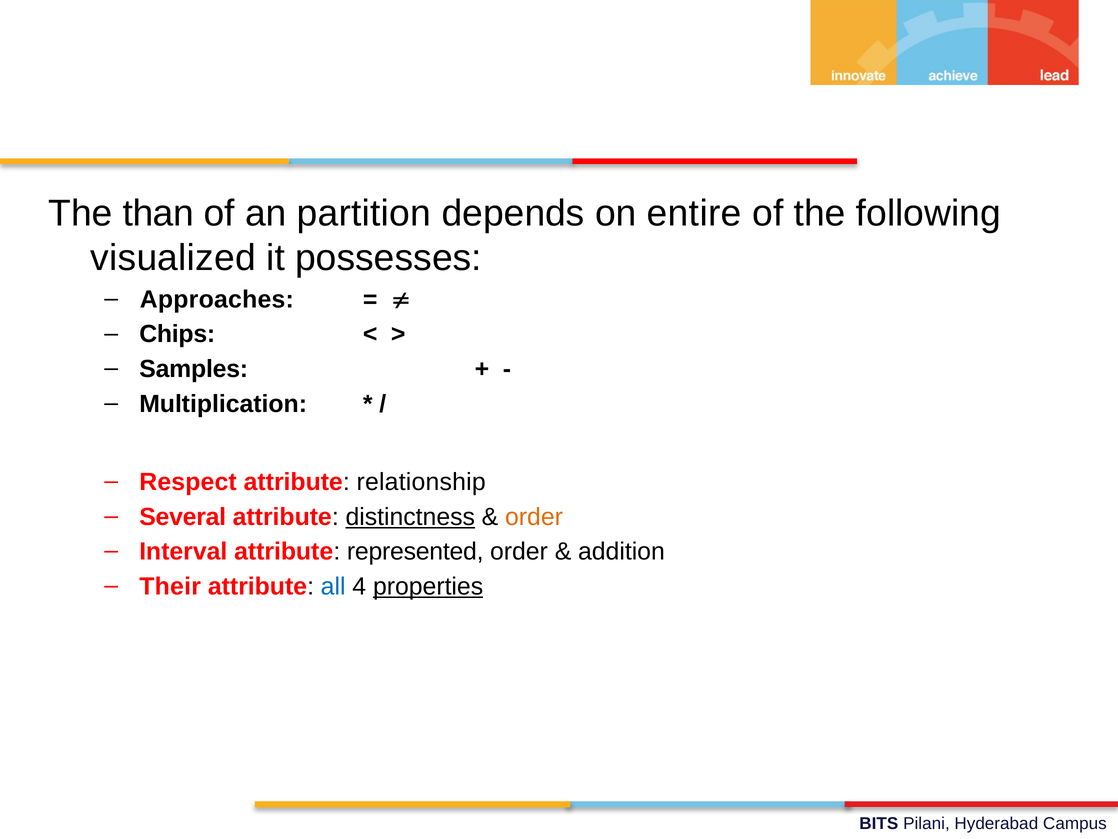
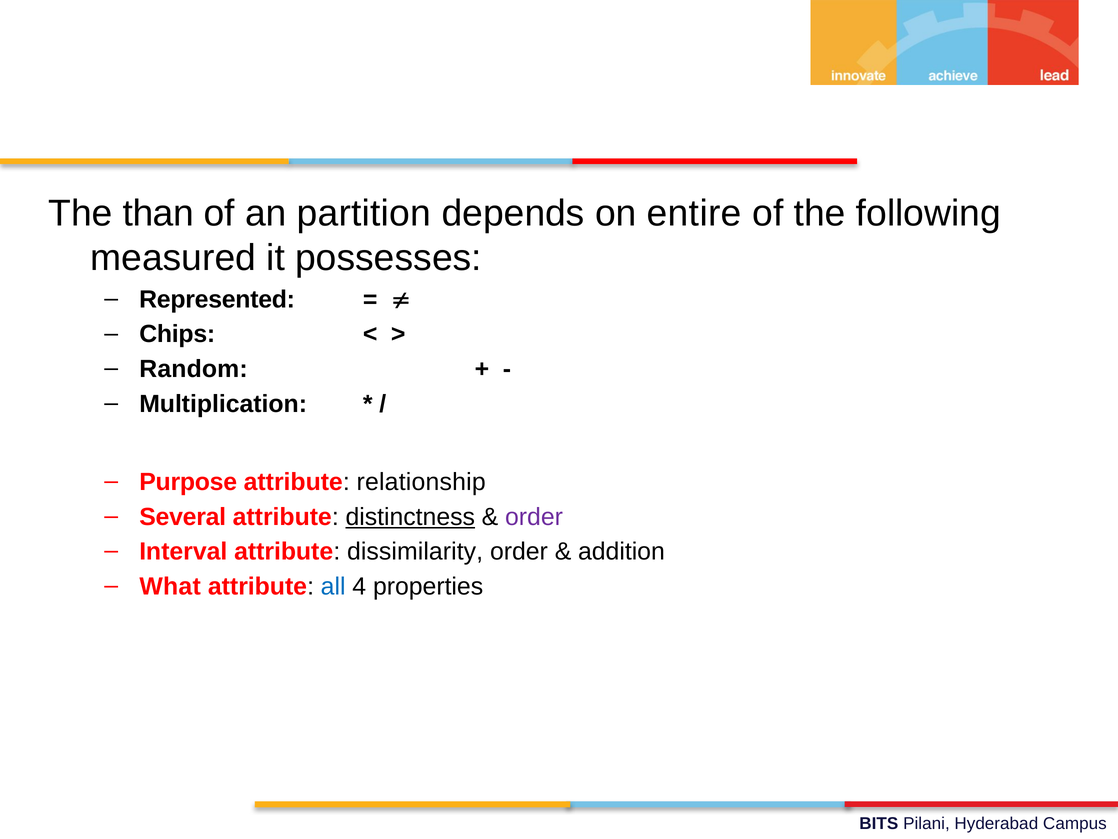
visualized: visualized -> measured (173, 258)
Approaches: Approaches -> Represented (217, 299)
Samples: Samples -> Random (194, 369)
Respect: Respect -> Purpose (188, 482)
order colour: orange -> purple (534, 517)
represented: represented -> dissimilarity (415, 551)
Their: Their -> What (170, 586)
properties underline: present -> none (428, 586)
